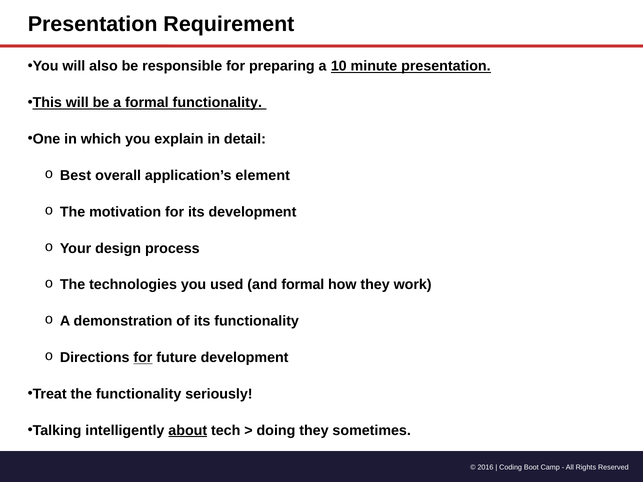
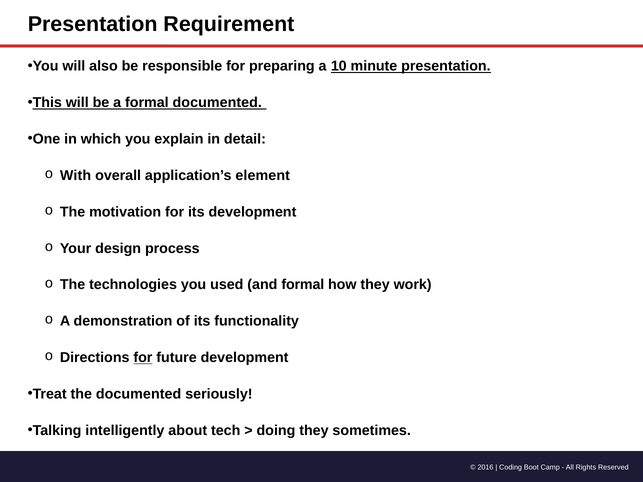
formal functionality: functionality -> documented (217, 103)
Best: Best -> With (76, 176)
the functionality: functionality -> documented (139, 394)
about underline: present -> none (188, 431)
